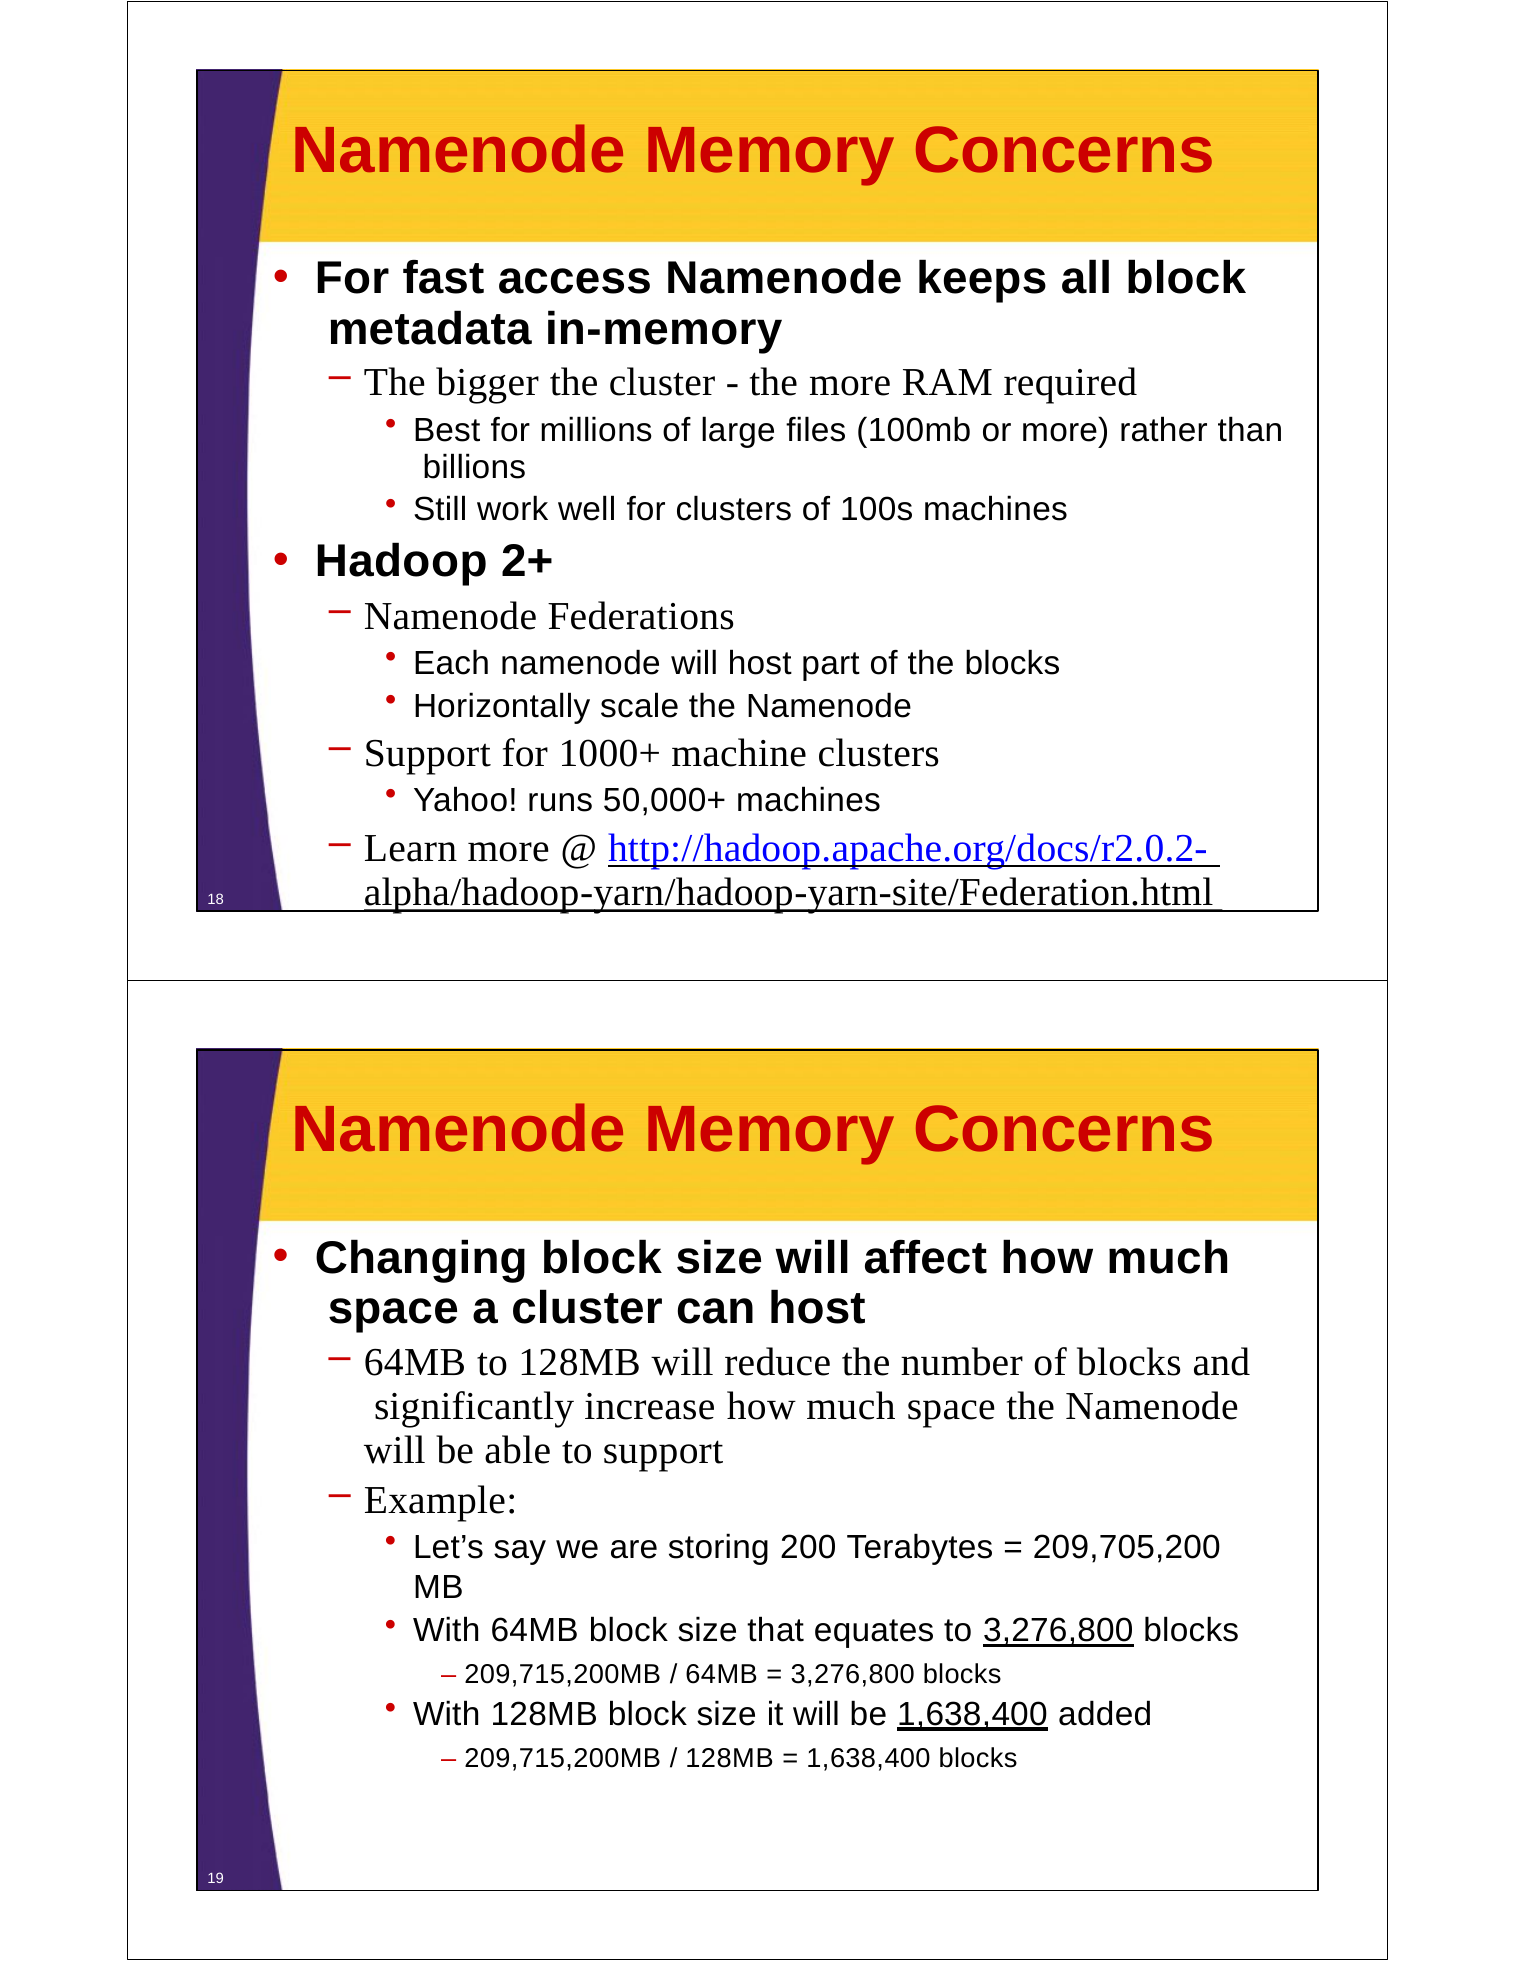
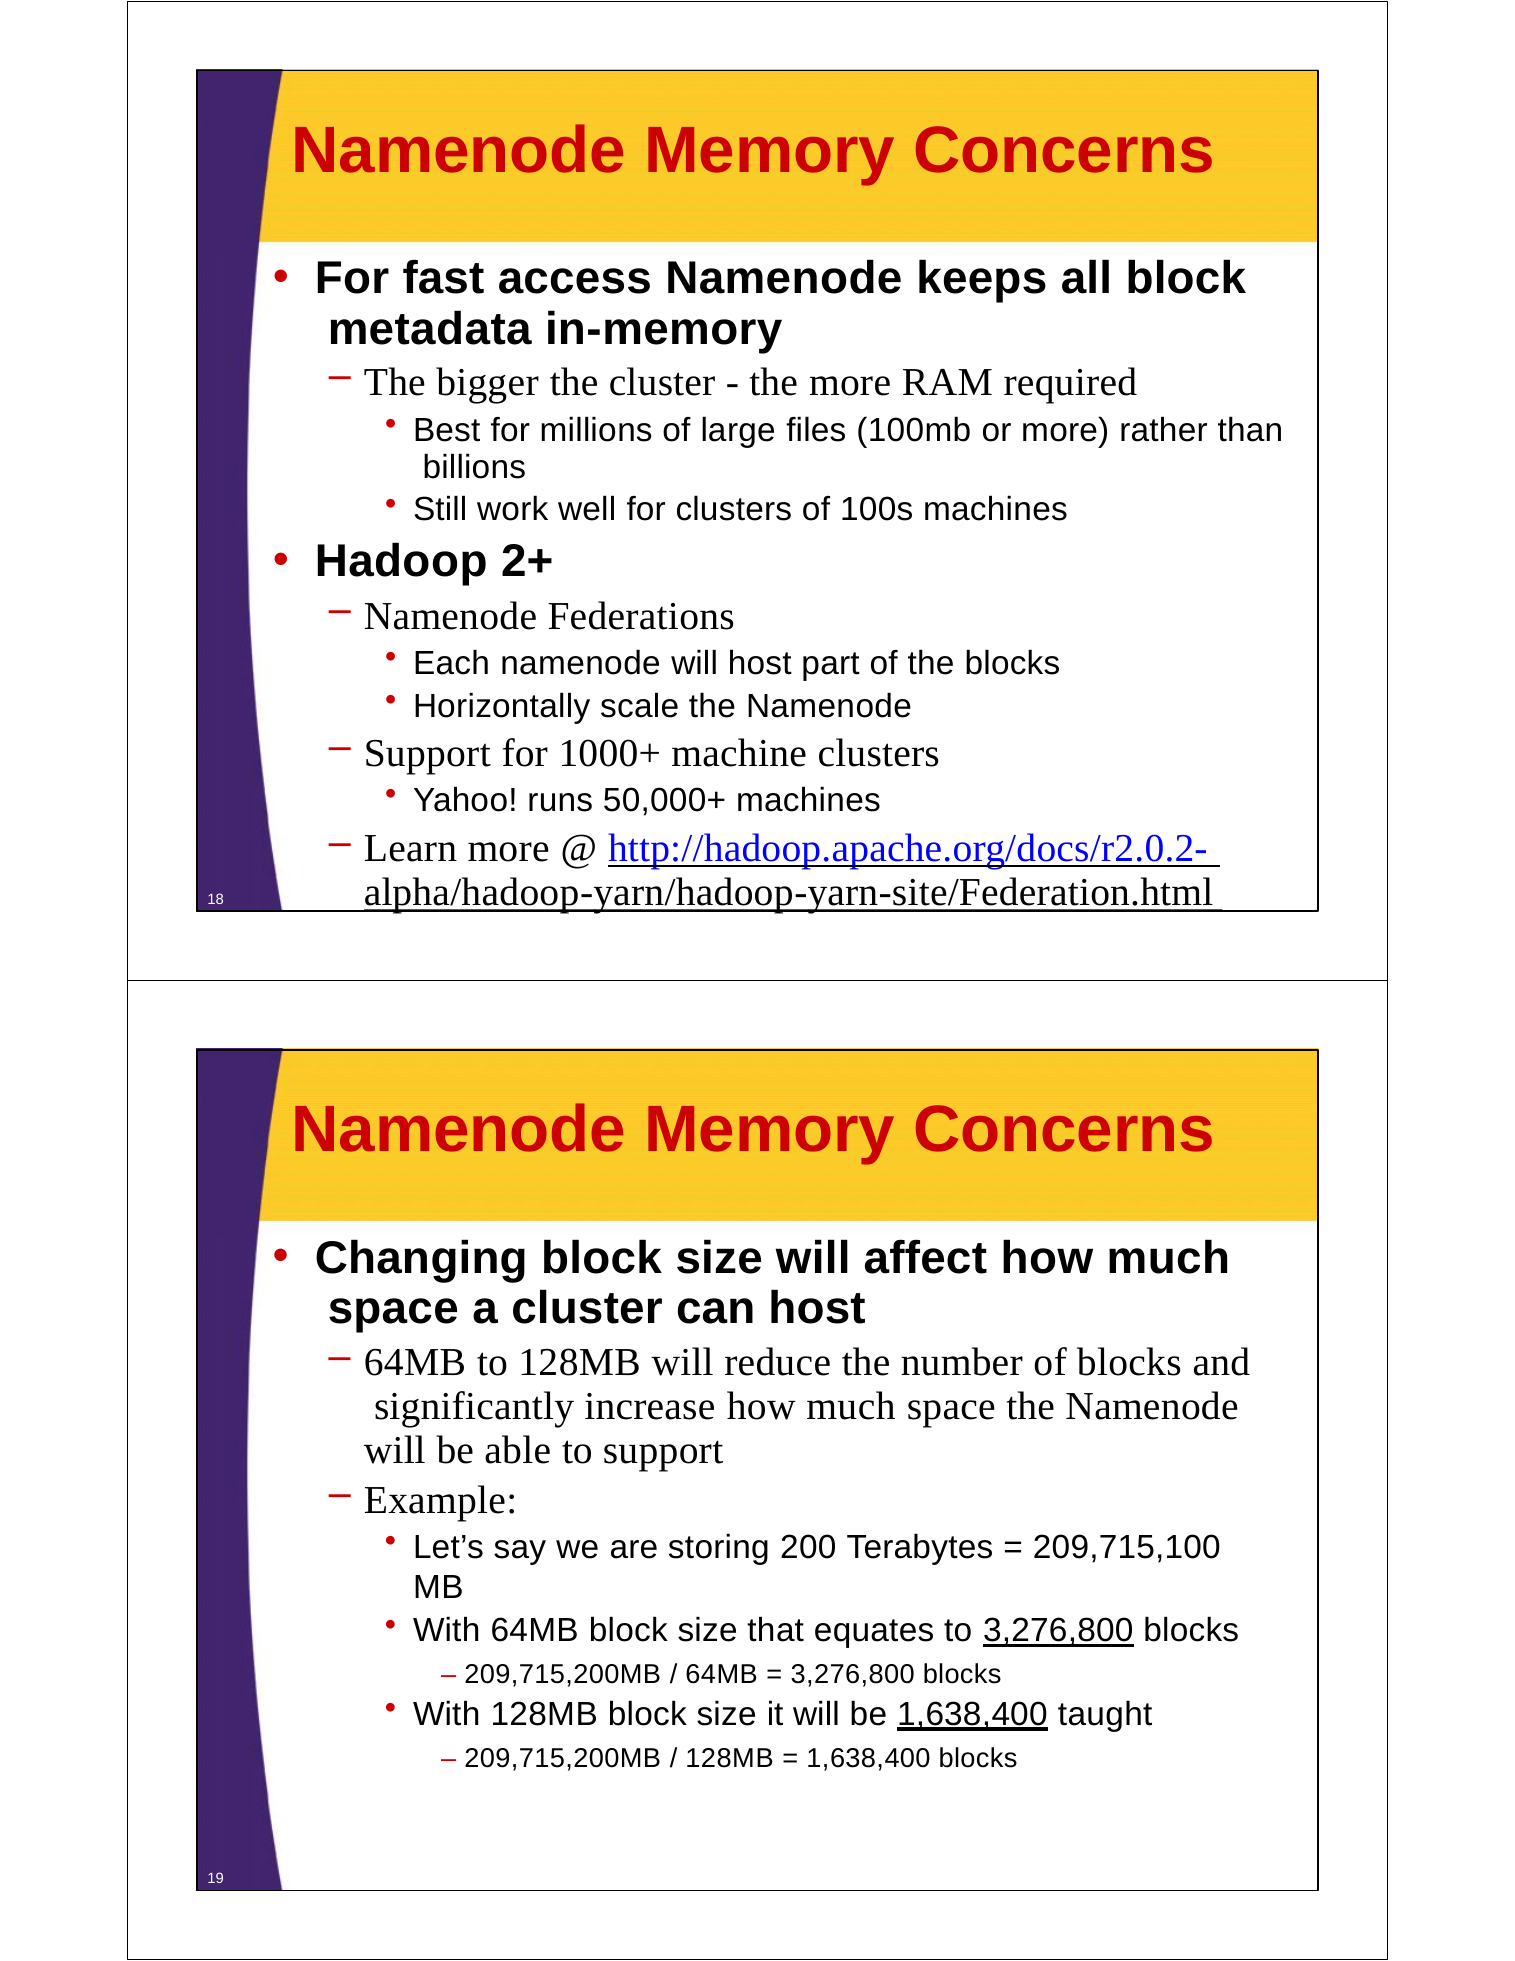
209,705,200: 209,705,200 -> 209,715,100 (1127, 1547)
added: added -> taught (1105, 1714)
